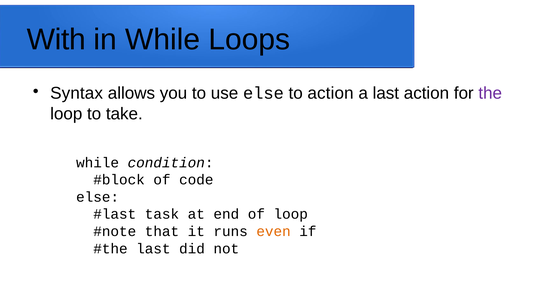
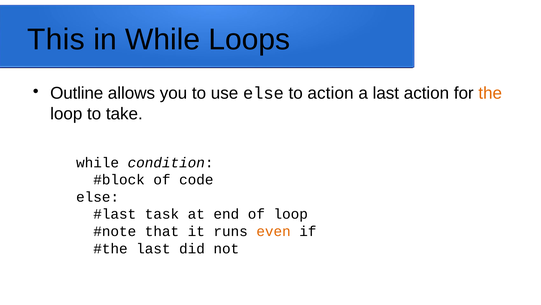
With: With -> This (56, 40)
Syntax: Syntax -> Outline (77, 93)
the colour: purple -> orange (490, 93)
